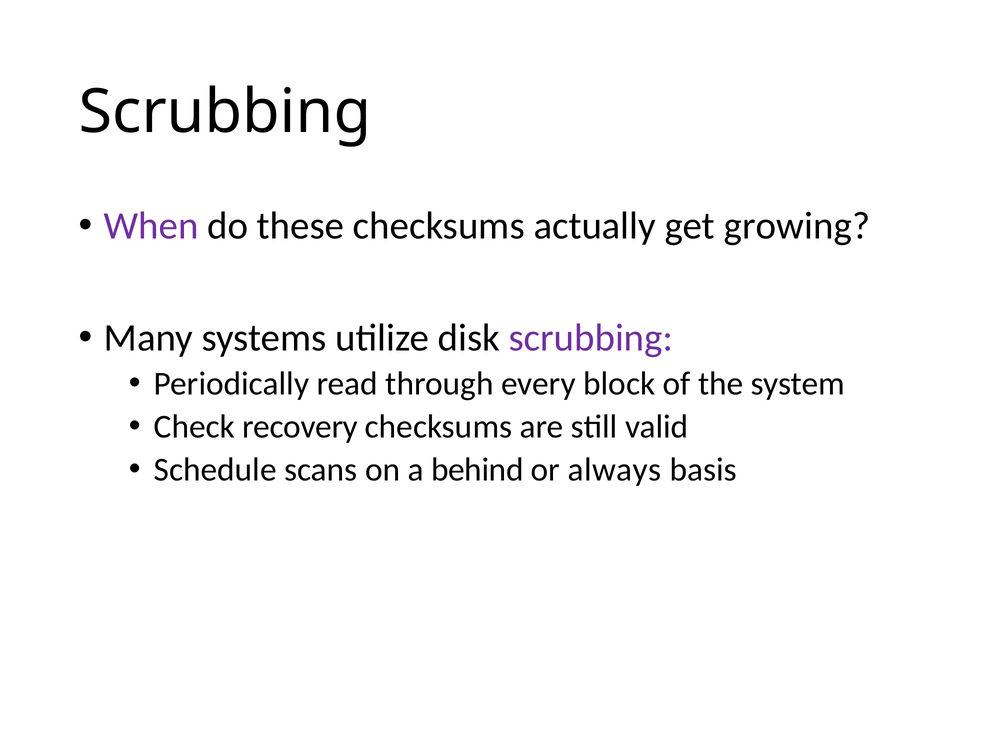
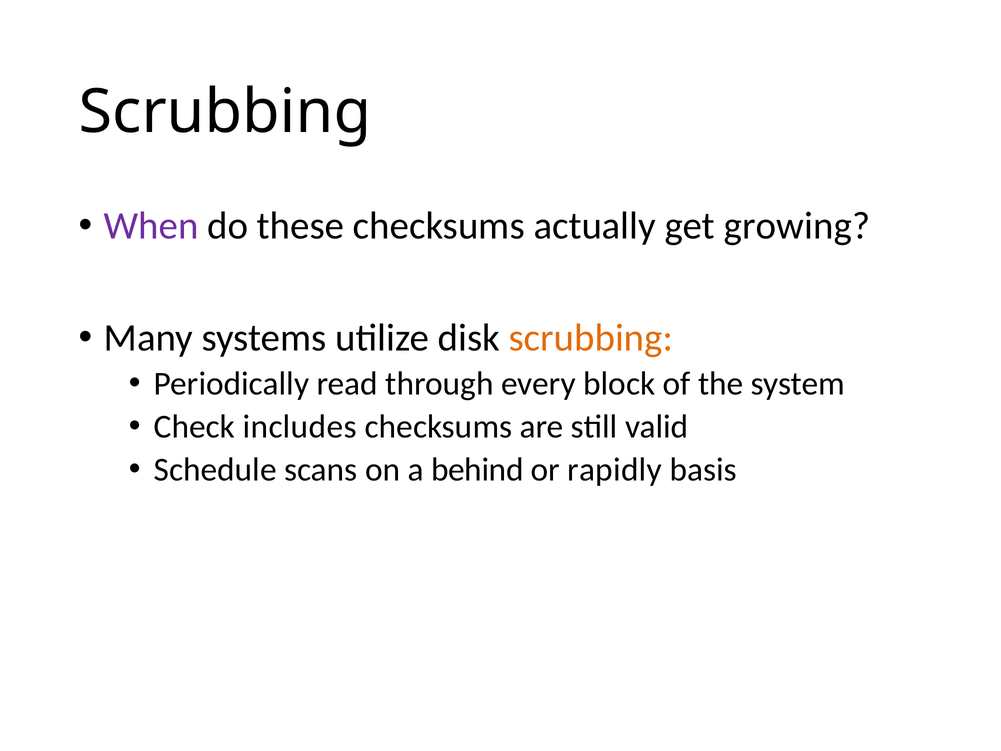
scrubbing colour: purple -> orange (591, 338)
recovery: recovery -> includes (300, 427)
always: always -> rapidly (615, 470)
